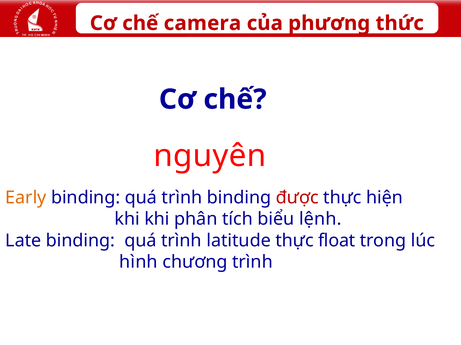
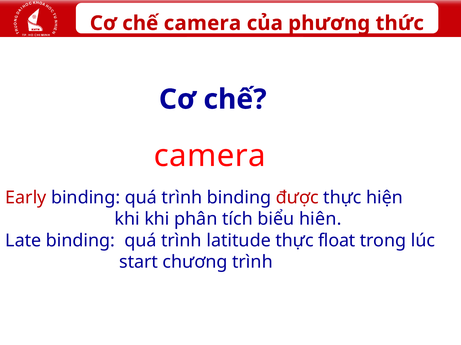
nguyên: nguyên -> camera (210, 156)
Early colour: orange -> red (26, 198)
lệnh: lệnh -> hiên (320, 220)
hình: hình -> start (139, 263)
